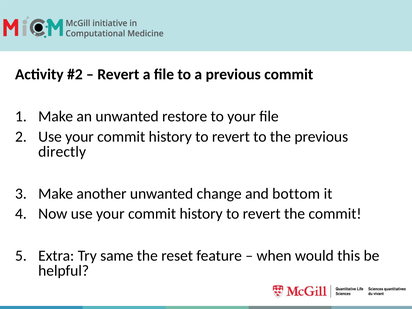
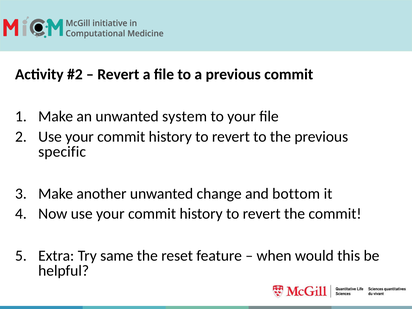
restore: restore -> system (185, 116)
directly: directly -> specific (62, 152)
